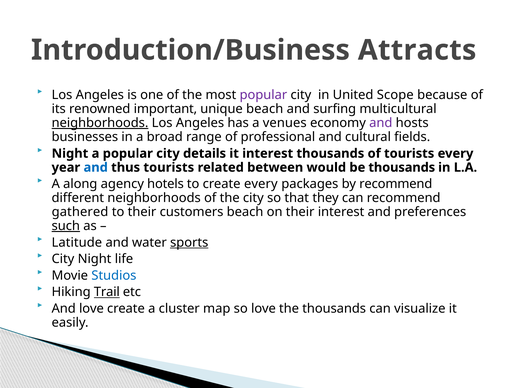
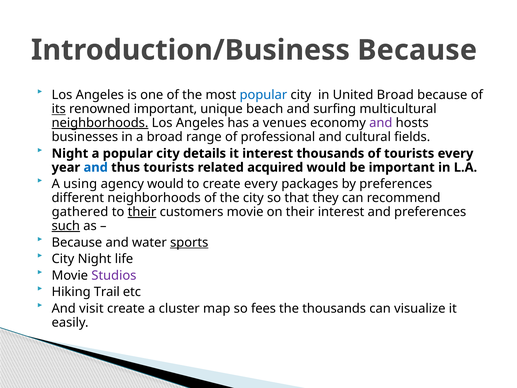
Introduction/Business Attracts: Attracts -> Because (417, 50)
popular colour: purple -> blue (263, 95)
United Scope: Scope -> Broad (395, 95)
its underline: none -> present (59, 109)
between: between -> acquired (275, 167)
be thousands: thousands -> important (402, 167)
along: along -> using (80, 184)
agency hotels: hotels -> would (165, 184)
by recommend: recommend -> preferences (396, 184)
their underline: none -> present (142, 212)
customers beach: beach -> movie (245, 212)
Latitude: Latitude -> Because (77, 242)
Studios colour: blue -> purple (114, 275)
Trail underline: present -> none (107, 292)
And love: love -> visit (91, 308)
so love: love -> fees (263, 308)
